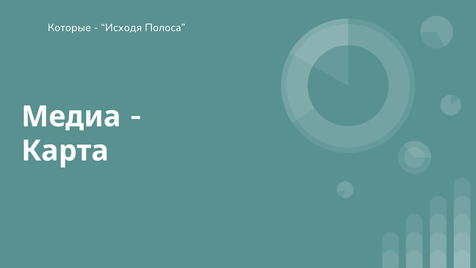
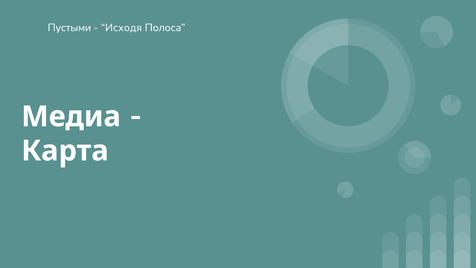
Которые: Которые -> Пустыми (69, 28)
